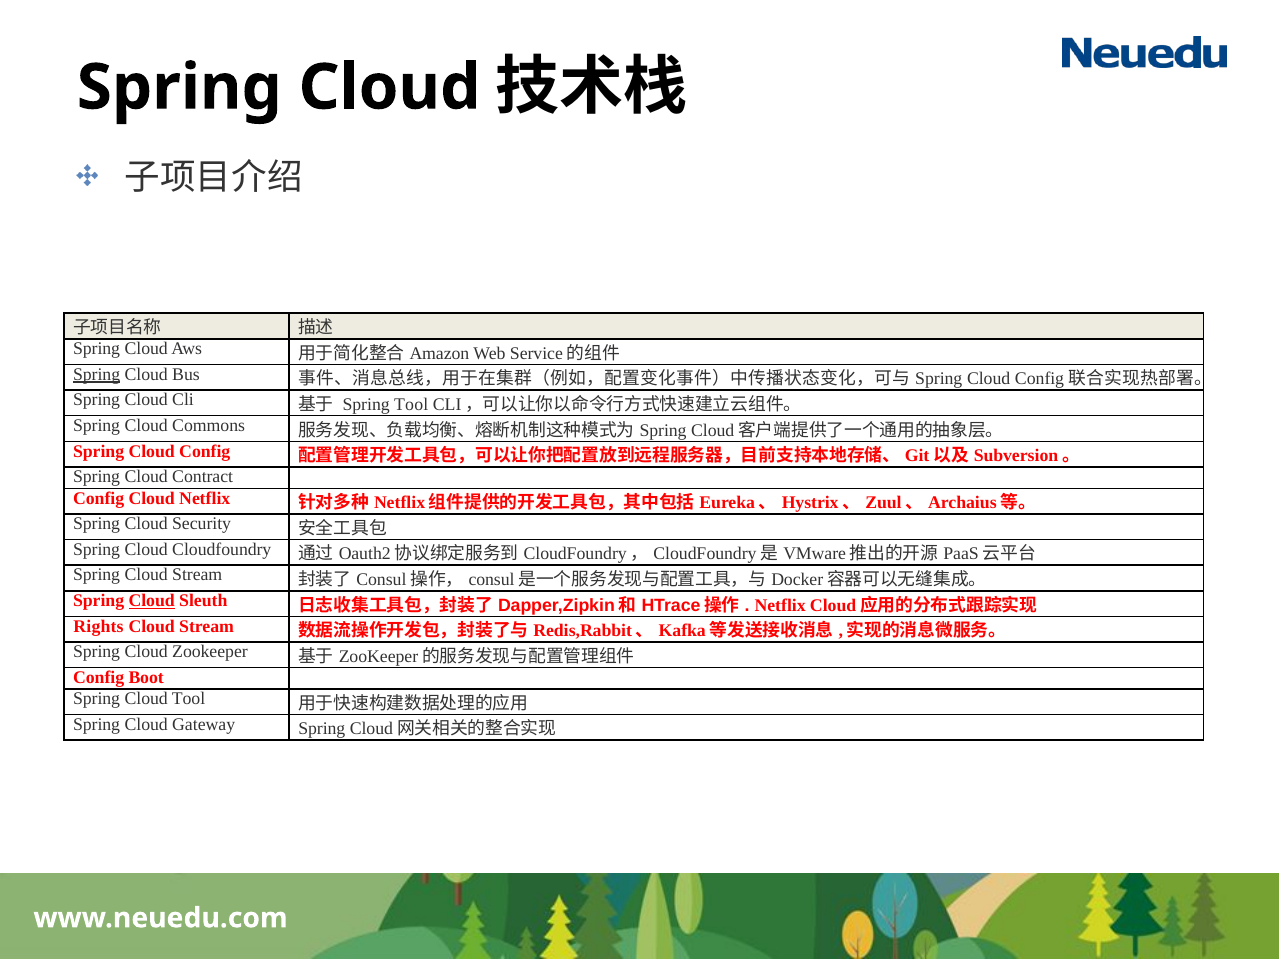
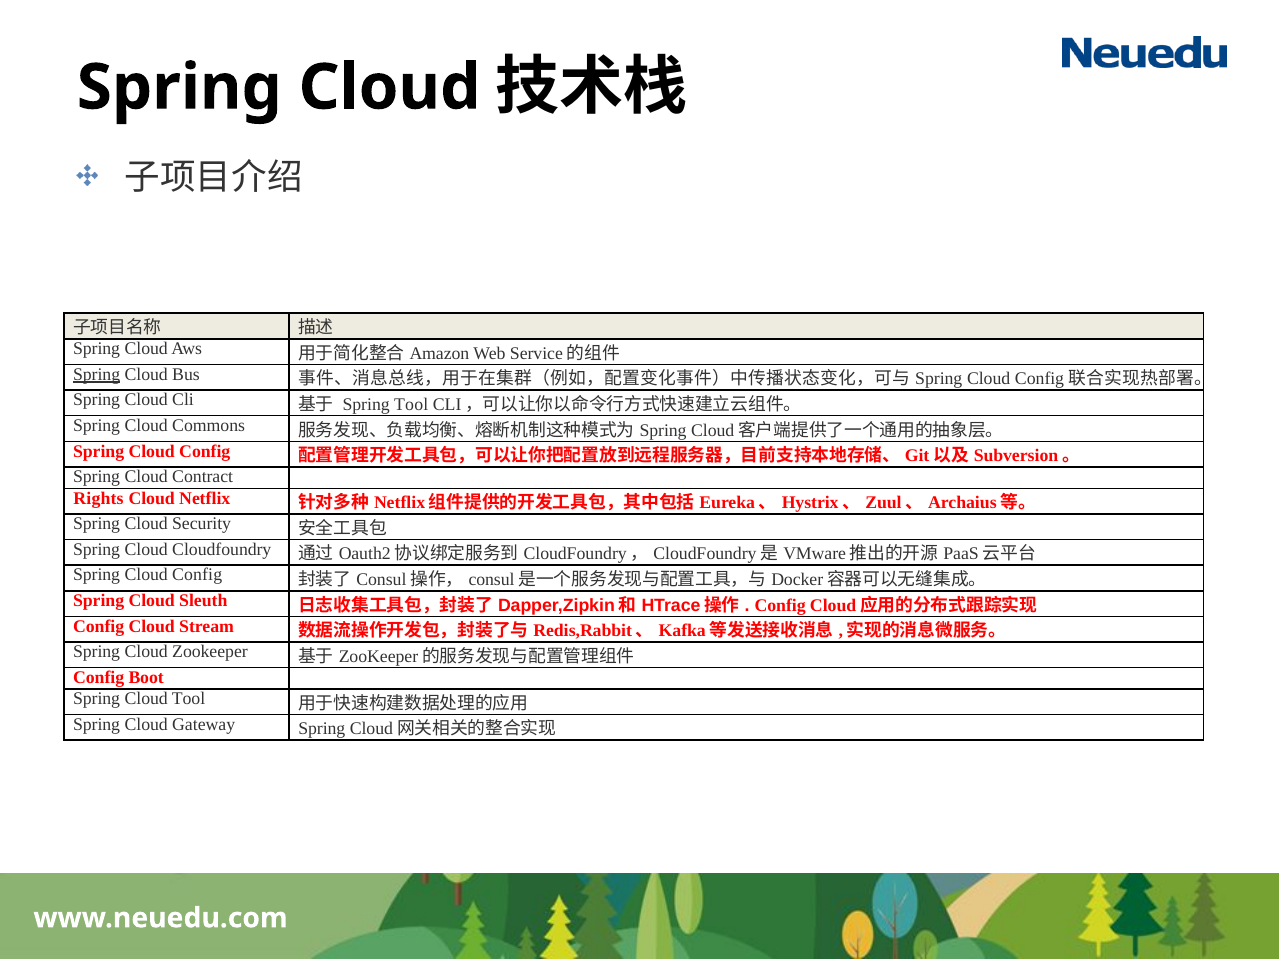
Config: Config -> Rights (99, 498)
Stream: Stream -> Config (197, 575)
Cloud underline: present -> none (152, 601)
Netflix: Netflix -> Config (780, 605)
Rights: Rights -> Config (99, 626)
